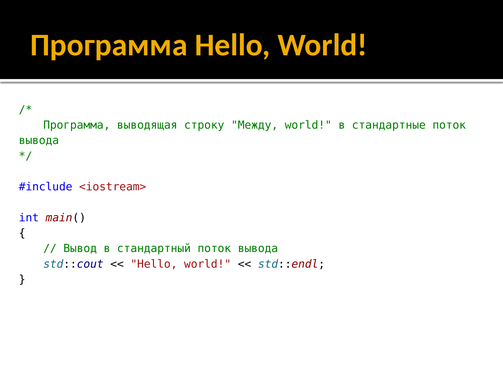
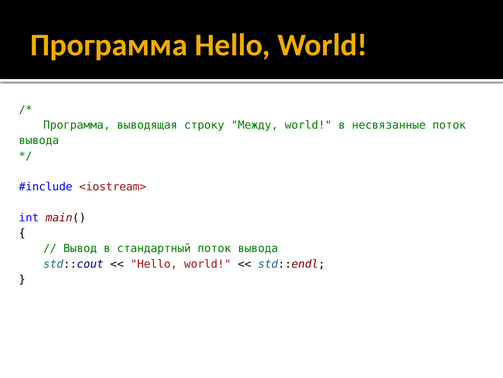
стандартные: стандартные -> несвязанные (389, 125)
